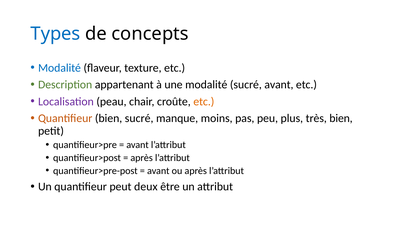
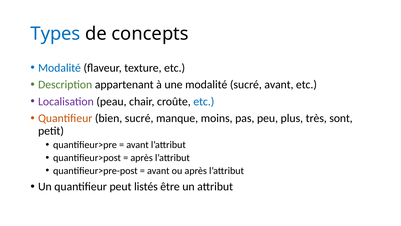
etc colour: orange -> blue (204, 101)
très bien: bien -> sont (341, 118)
deux: deux -> listés (146, 186)
